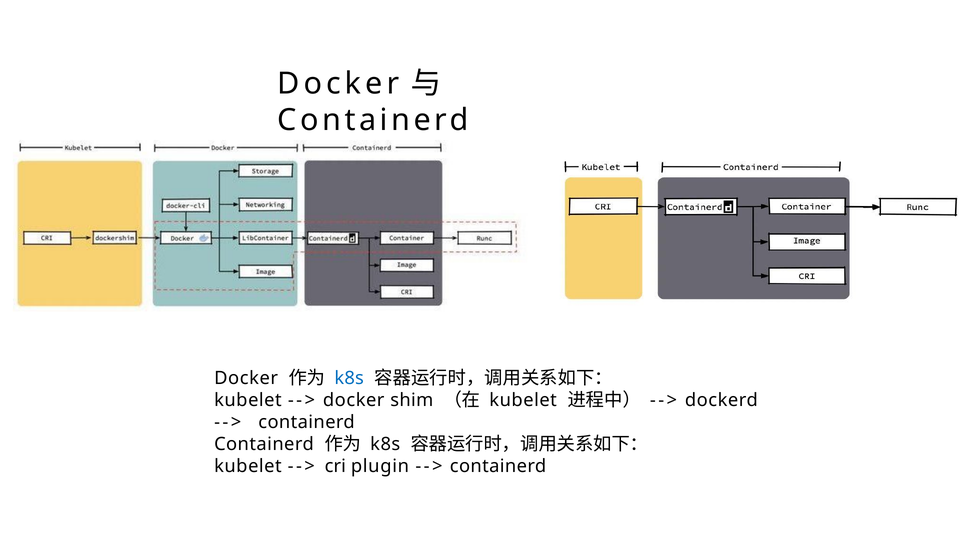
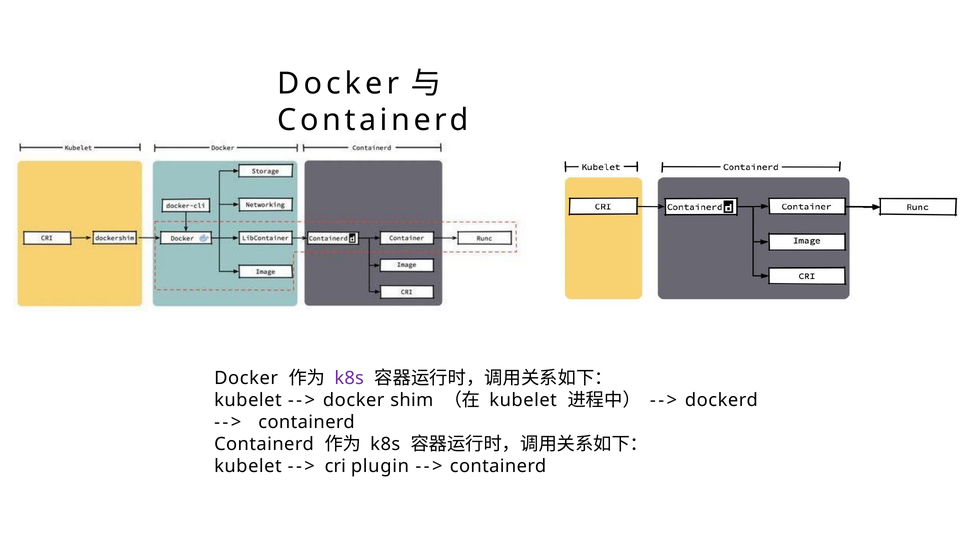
k8s colour: blue -> purple (349, 378)
